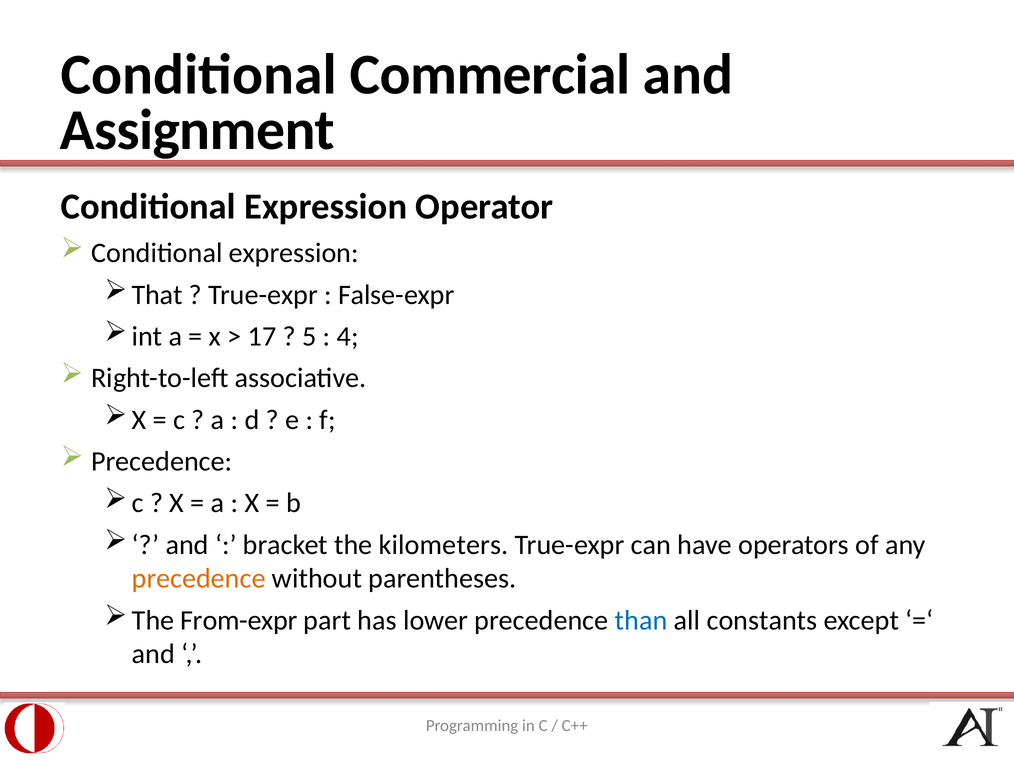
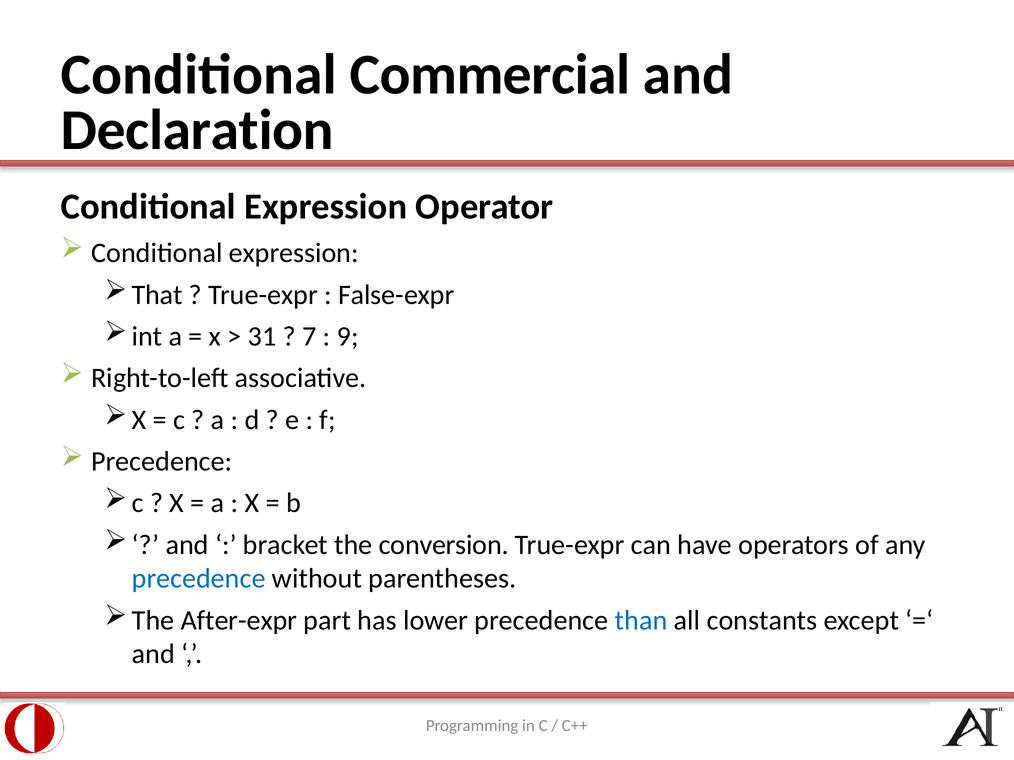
Assignment: Assignment -> Declaration (197, 130)
17: 17 -> 31 (262, 337)
5: 5 -> 7 (309, 337)
4: 4 -> 9 (348, 337)
kilometers: kilometers -> conversion (444, 545)
precedence colour: orange -> blue (199, 579)
From-expr: From-expr -> After-expr (239, 621)
